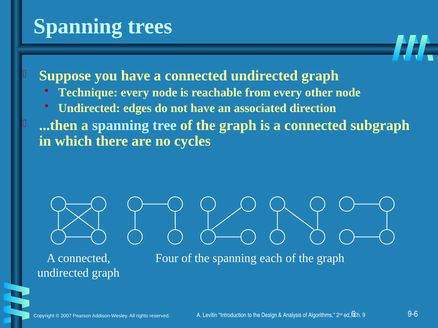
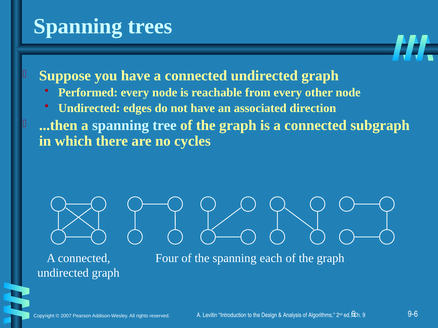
Technique: Technique -> Performed (88, 93)
